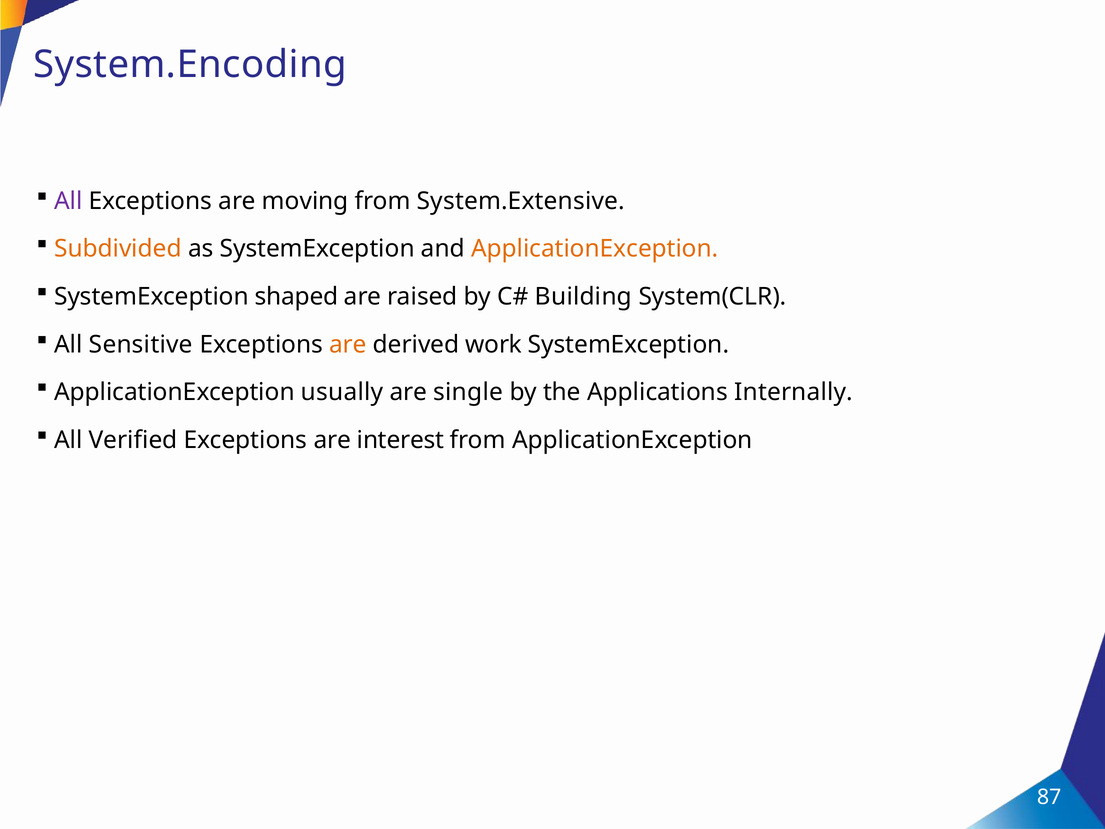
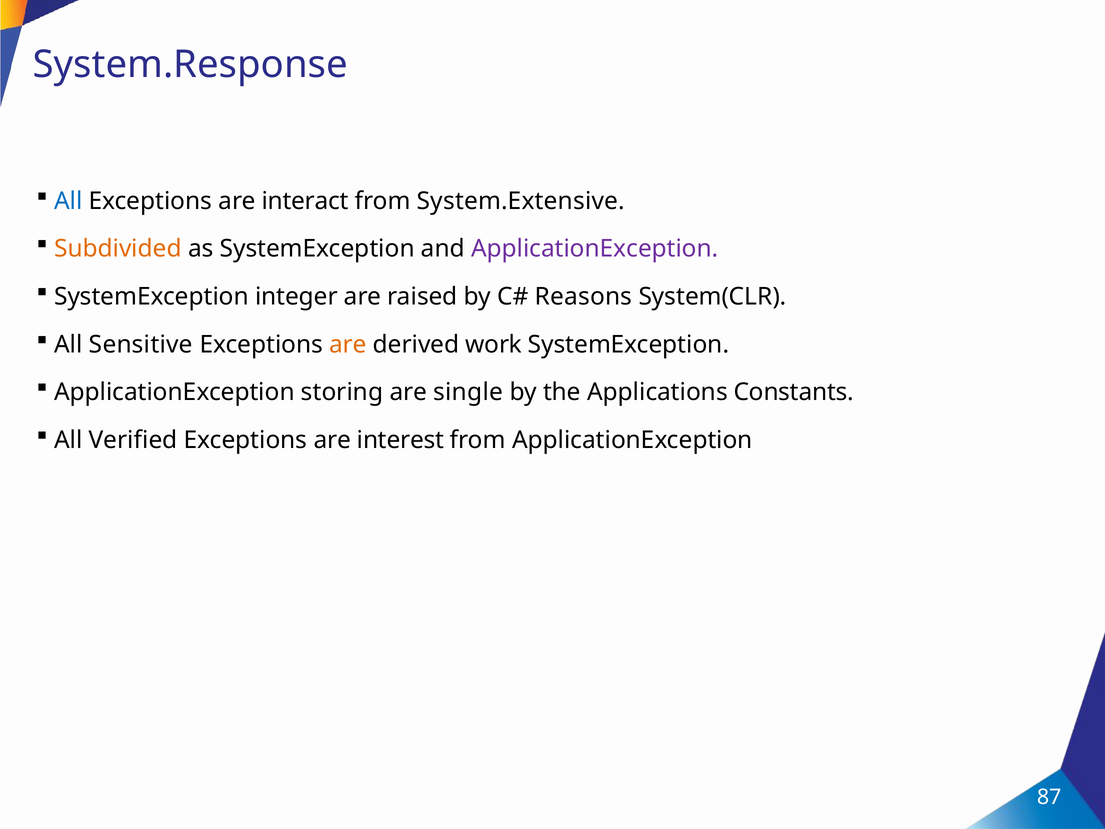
System.Encoding: System.Encoding -> System.Response (190, 64)
All colour: purple -> blue (68, 201)
moving: moving -> interact (305, 201)
ApplicationException colour: orange -> purple (595, 249)
shaped: shaped -> integer (296, 297)
Building: Building -> Reasons (584, 297)
usually: usually -> storing (342, 392)
Internally: Internally -> Constants (794, 392)
